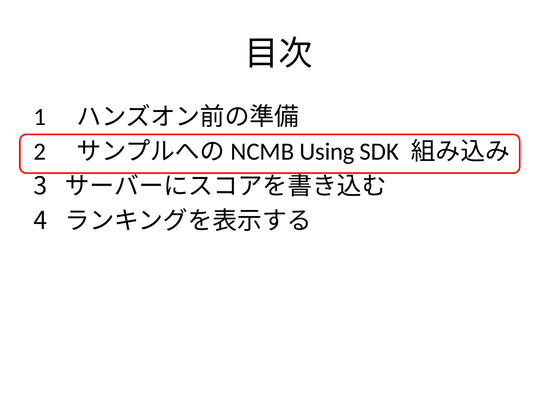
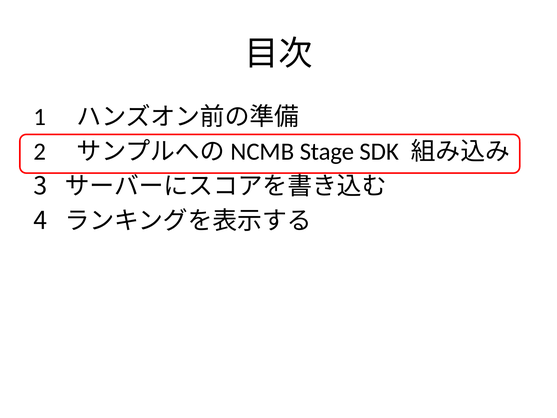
Using: Using -> Stage (327, 152)
